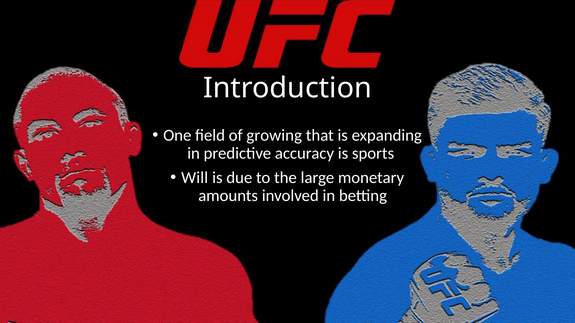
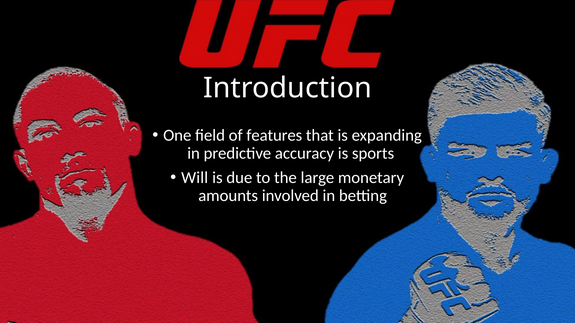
growing: growing -> features (274, 136)
